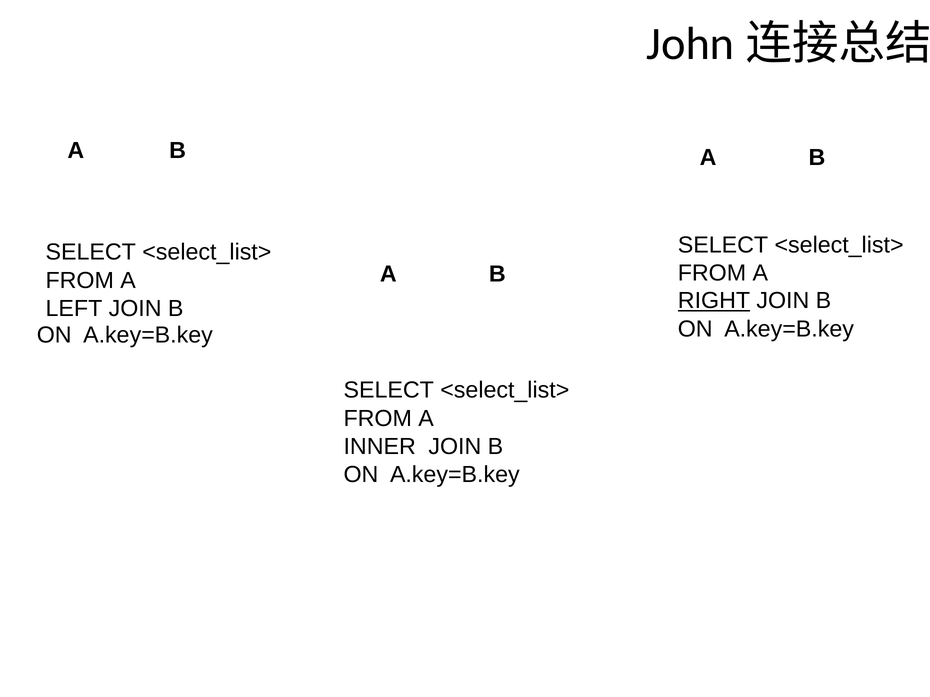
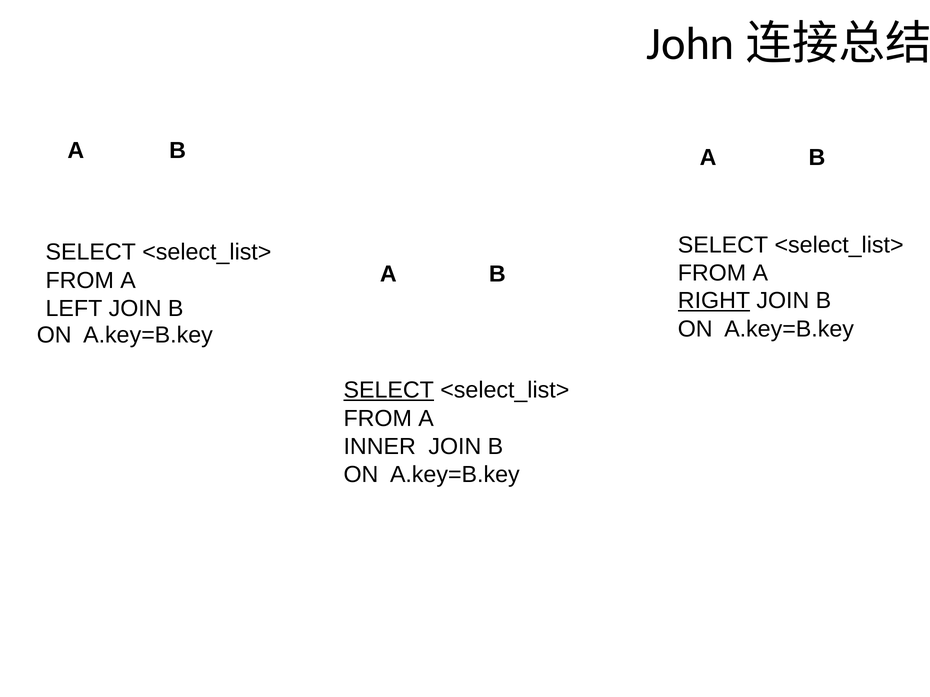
SELECT underline: none -> present (389, 391)
